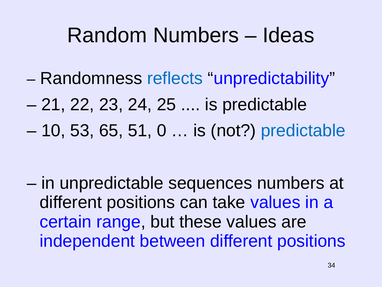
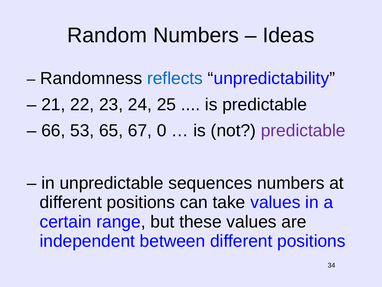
10: 10 -> 66 (53, 131)
51: 51 -> 67 (140, 131)
predictable colour: blue -> purple (303, 131)
